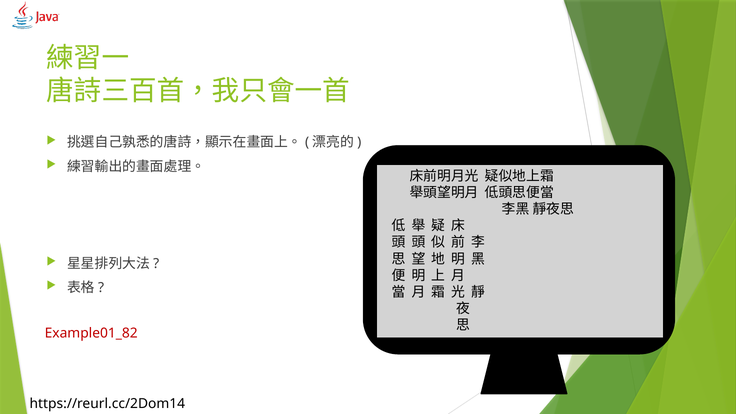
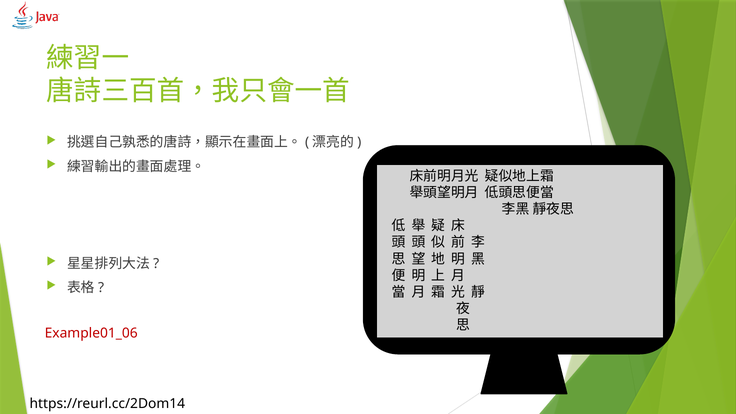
Example01_82: Example01_82 -> Example01_06 (91, 333)
